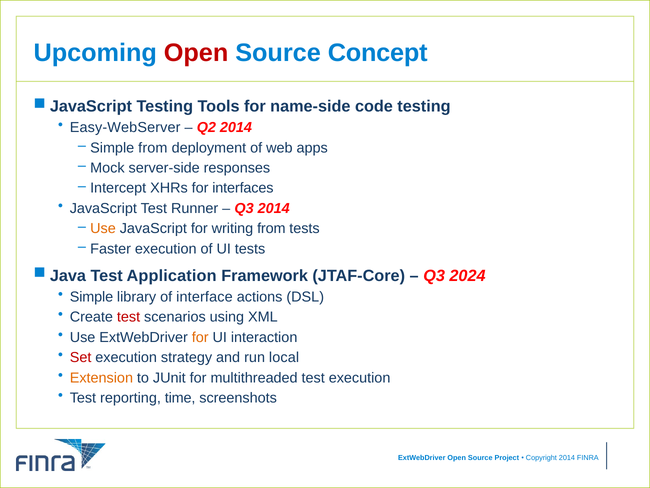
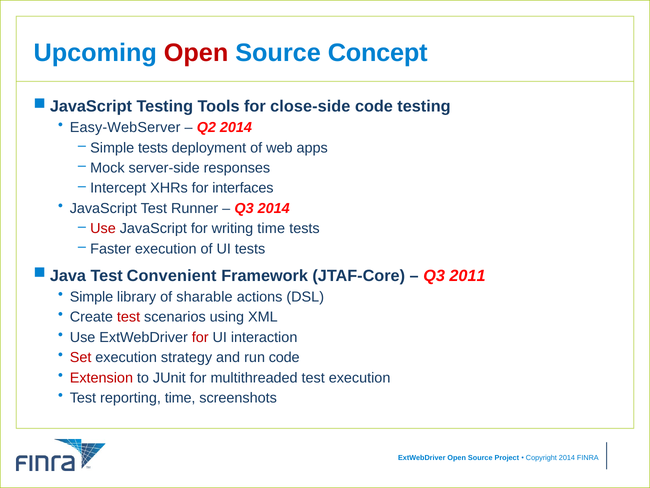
name-side: name-side -> close-side (310, 106)
Simple from: from -> tests (153, 148)
Use colour: orange -> red (103, 228)
writing from: from -> time (271, 228)
Application: Application -> Convenient (172, 275)
2024: 2024 -> 2011 (468, 275)
interface: interface -> sharable (204, 297)
for colour: orange -> red (200, 337)
run local: local -> code (284, 357)
Extension colour: orange -> red (101, 377)
